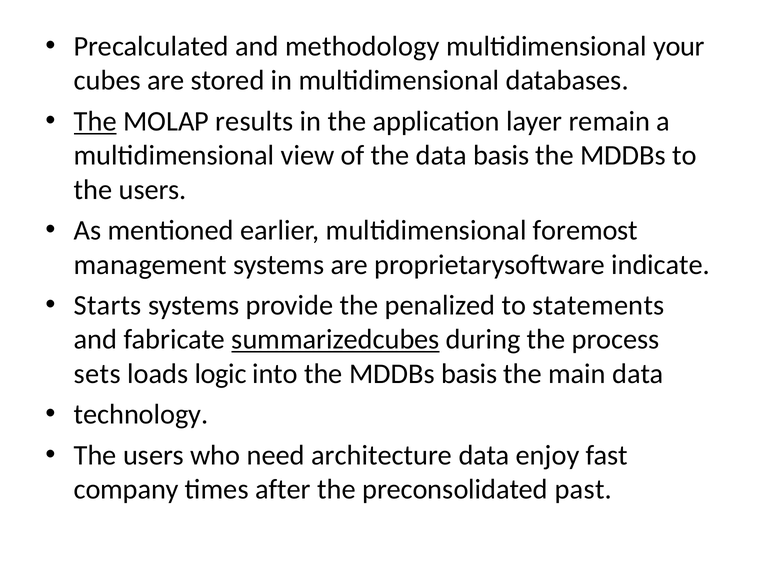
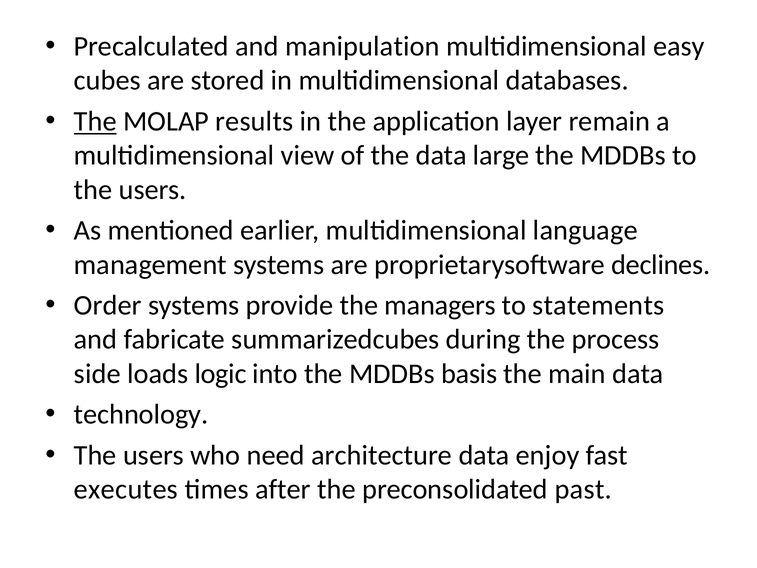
methodology: methodology -> manipulation (362, 46)
your: your -> easy (679, 46)
data basis: basis -> large (501, 155)
foremost: foremost -> language (585, 230)
indicate: indicate -> declines (661, 265)
Starts: Starts -> Order (108, 305)
penalized: penalized -> managers (440, 305)
summarizedcubes underline: present -> none (336, 339)
sets: sets -> side (97, 374)
company: company -> executes (126, 489)
